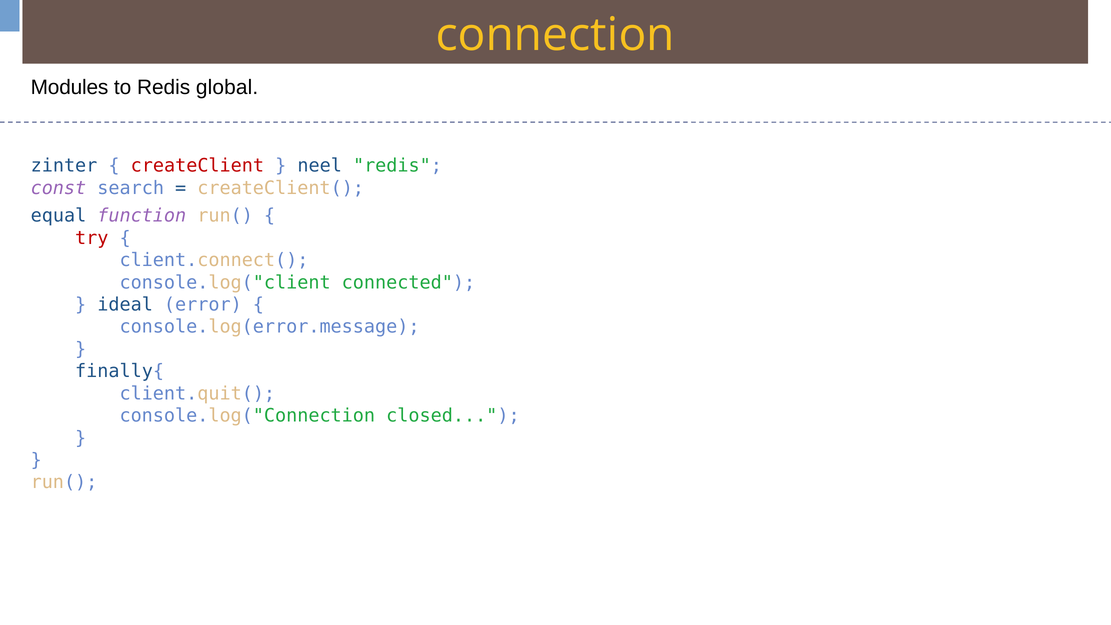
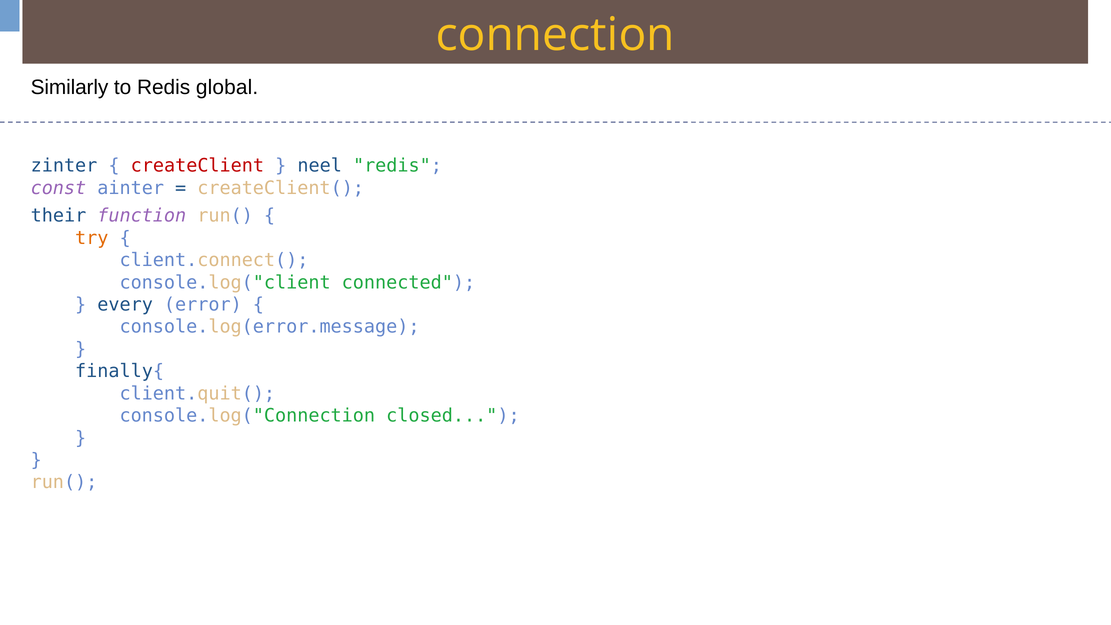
Modules: Modules -> Similarly (69, 87)
search: search -> ainter (131, 188)
equal: equal -> their (58, 216)
try colour: red -> orange (92, 238)
ideal: ideal -> every (125, 305)
